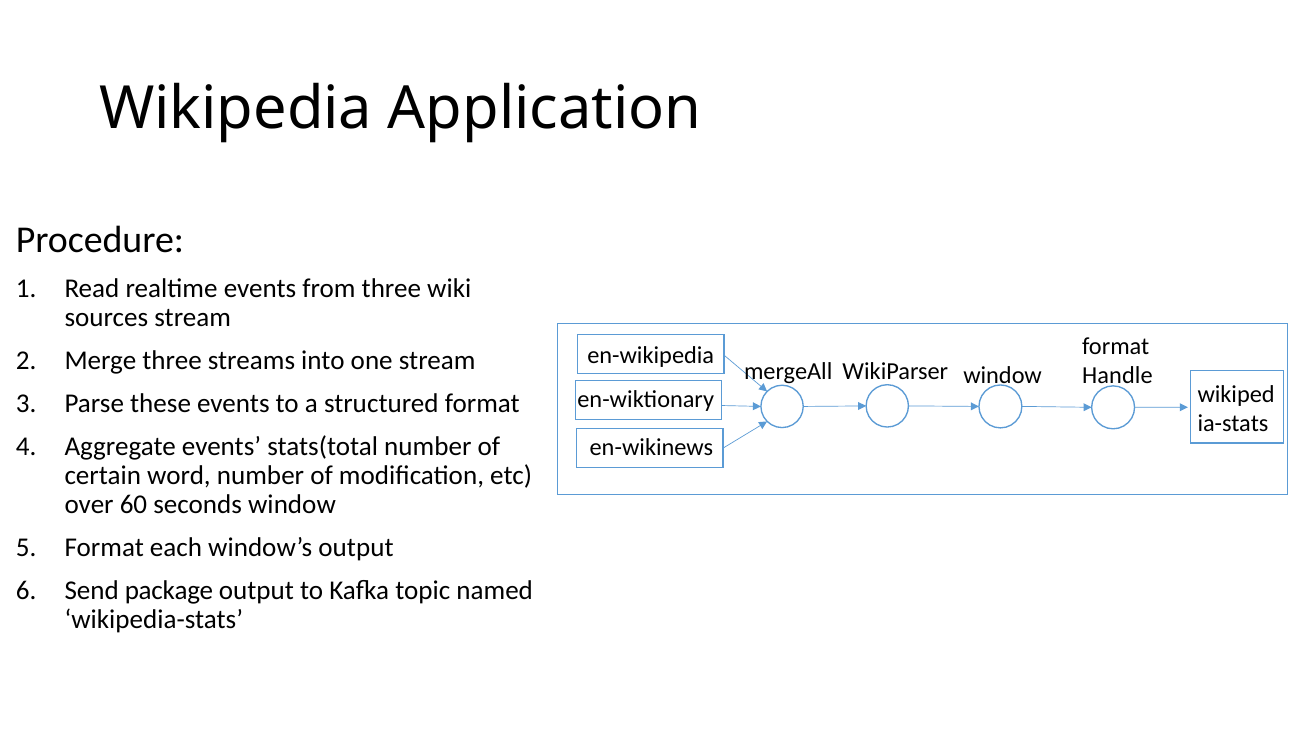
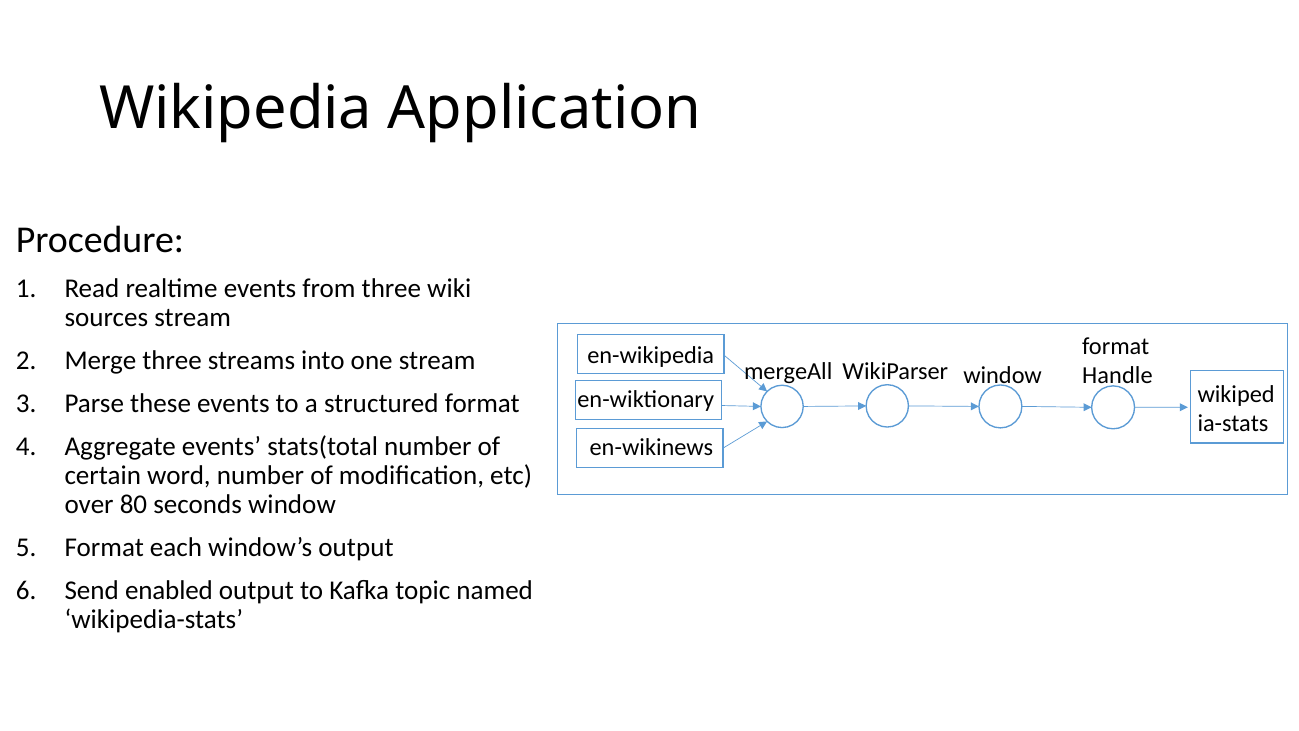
60: 60 -> 80 (133, 505)
package: package -> enabled (169, 590)
